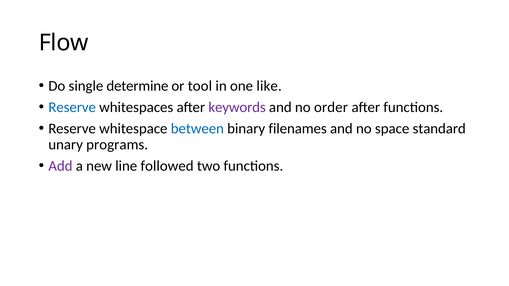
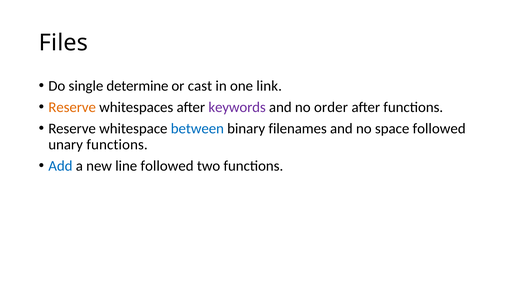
Flow: Flow -> Files (63, 43)
tool: tool -> cast (200, 86)
like: like -> link (269, 86)
Reserve colour: blue -> orange (72, 107)
space standard: standard -> followed (439, 129)
unary programs: programs -> functions (117, 145)
Add colour: purple -> blue (60, 166)
